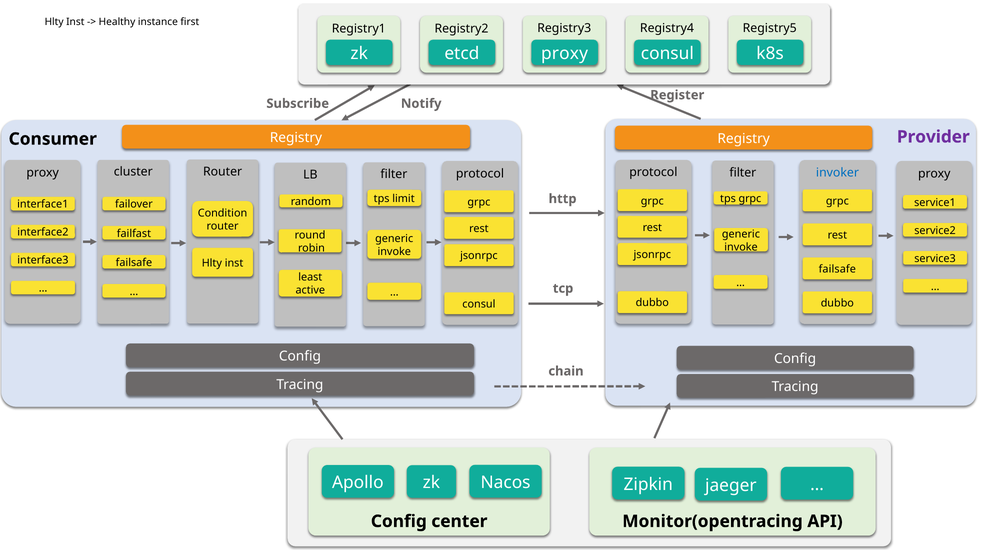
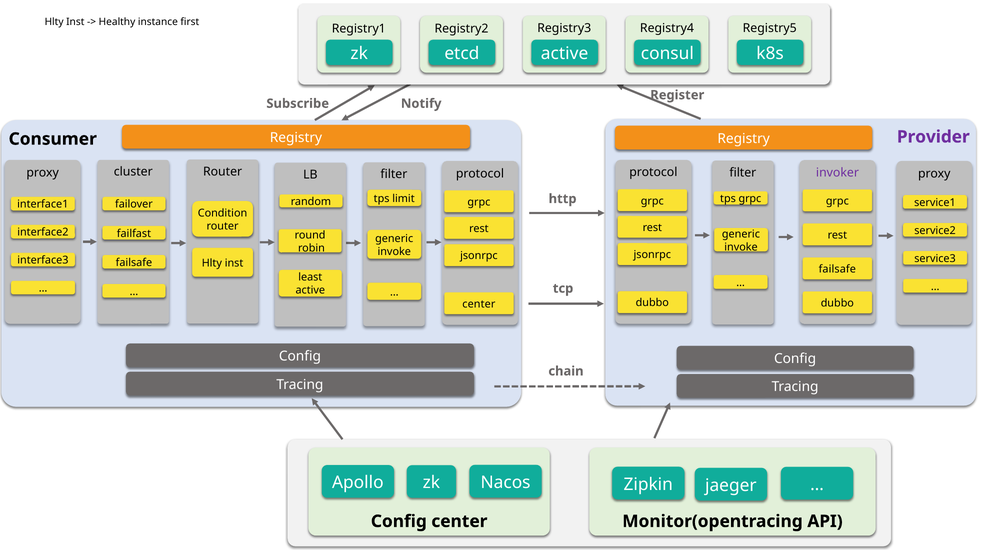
proxy: proxy -> active (565, 53)
invoker colour: blue -> purple (837, 172)
consul: consul -> center (479, 304)
